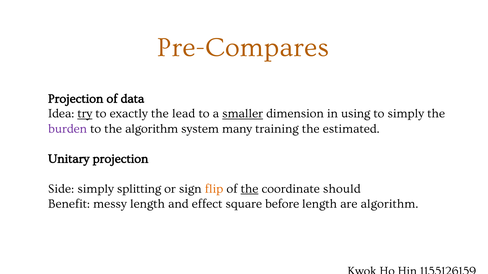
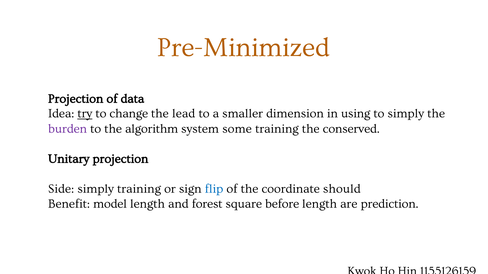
Pre-Compares: Pre-Compares -> Pre-Minimized (243, 47)
exactly: exactly -> change (129, 114)
smaller underline: present -> none (243, 114)
many: many -> some (237, 129)
estimated: estimated -> conserved (351, 129)
simply splitting: splitting -> training (139, 189)
flip colour: orange -> blue (214, 189)
the underline: present -> none (249, 189)
messy: messy -> model (110, 204)
effect: effect -> forest (207, 204)
are algorithm: algorithm -> prediction (390, 204)
